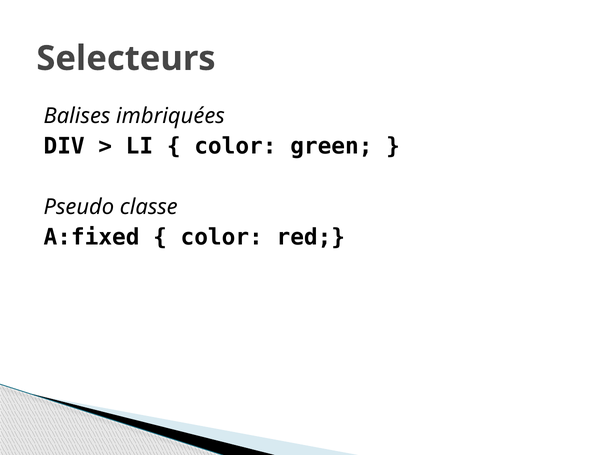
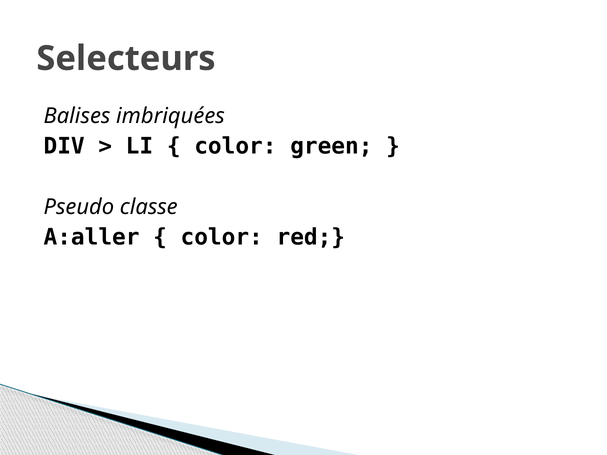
A:fixed: A:fixed -> A:aller (92, 237)
